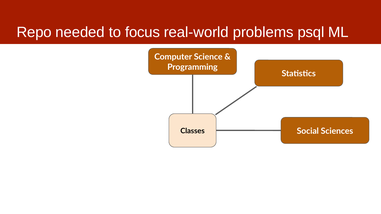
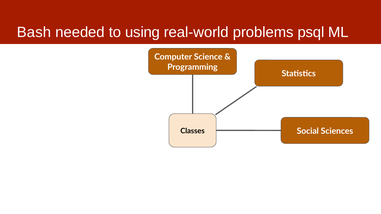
Repo: Repo -> Bash (34, 32)
focus: focus -> using (143, 32)
